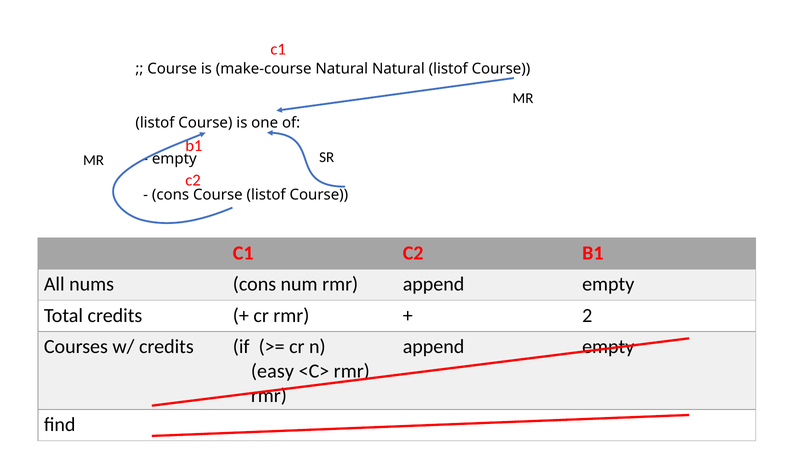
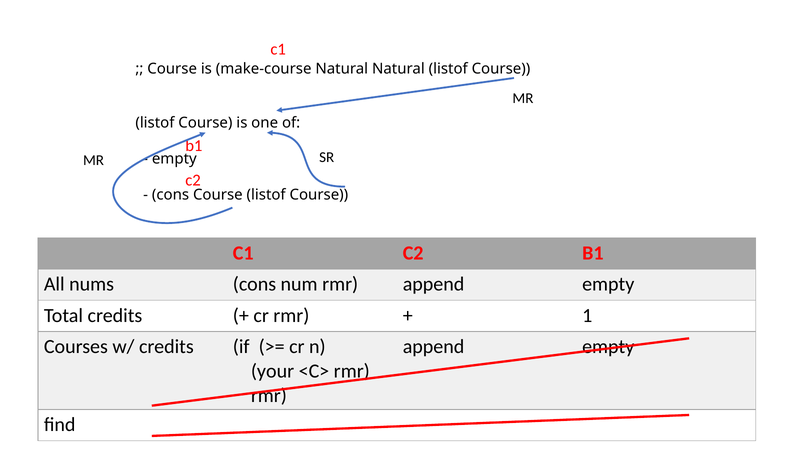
2: 2 -> 1 (587, 316)
easy: easy -> your (273, 372)
